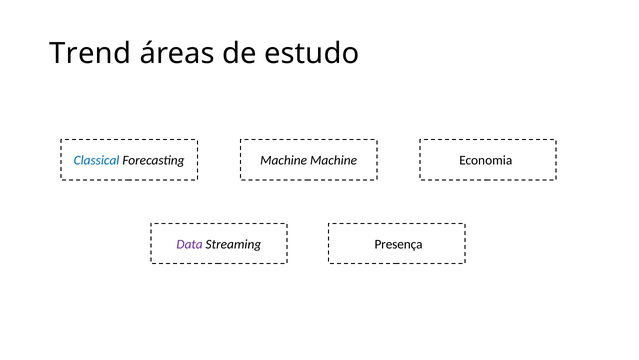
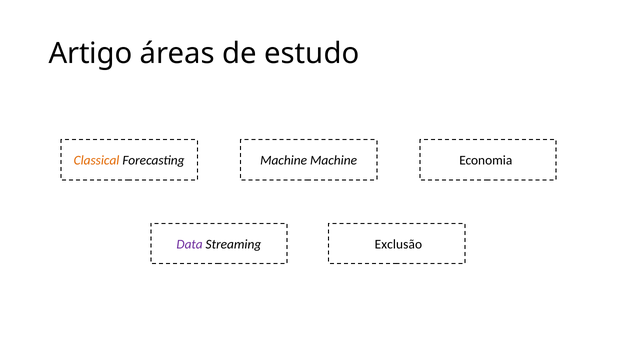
Trend: Trend -> Artigo (91, 54)
Classical colour: blue -> orange (97, 160)
Presença: Presença -> Exclusão (398, 244)
